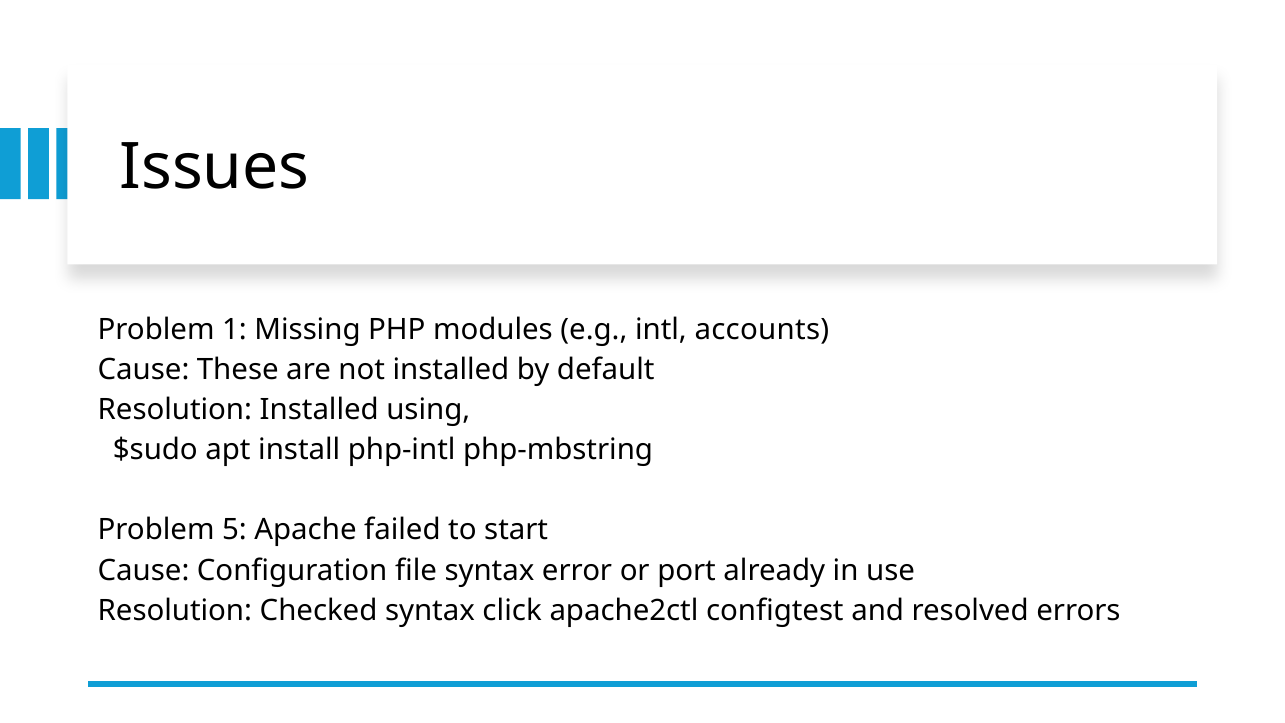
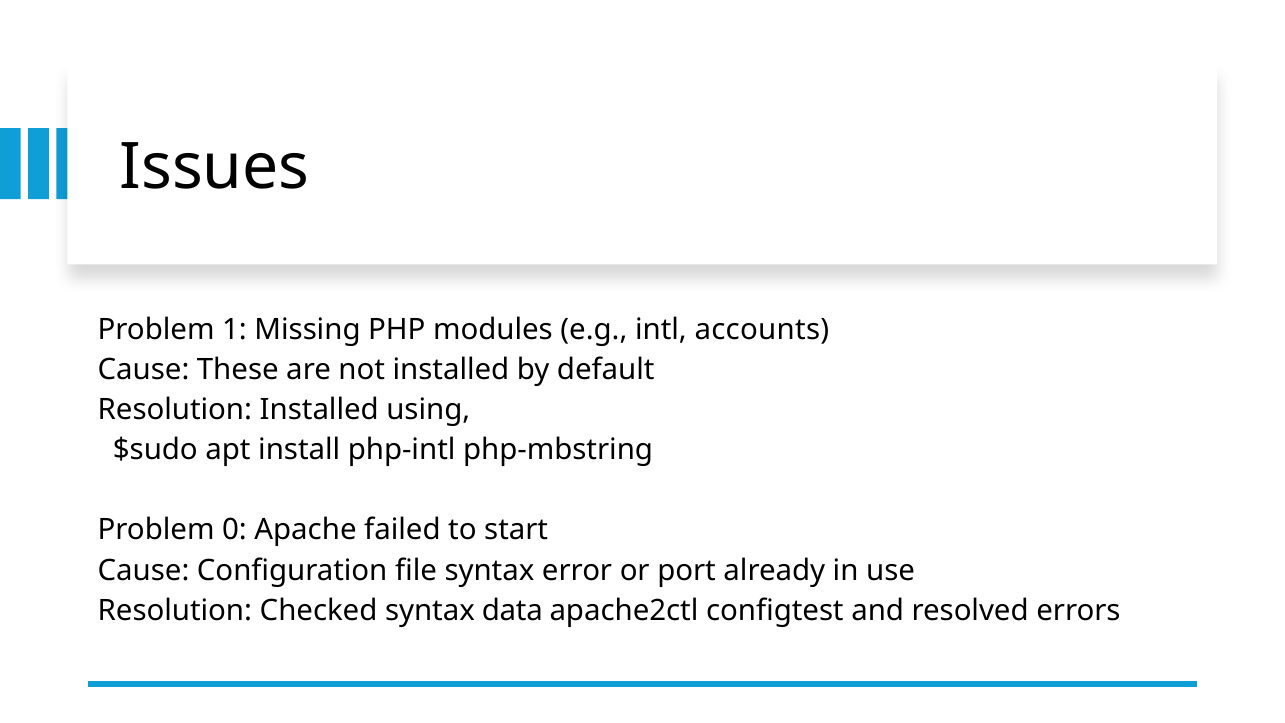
5: 5 -> 0 (234, 530)
click: click -> data (512, 610)
